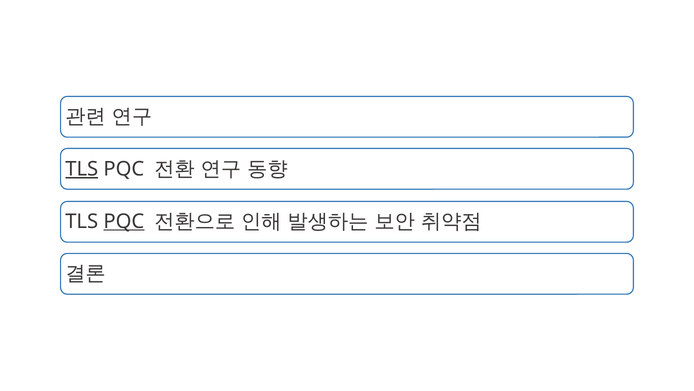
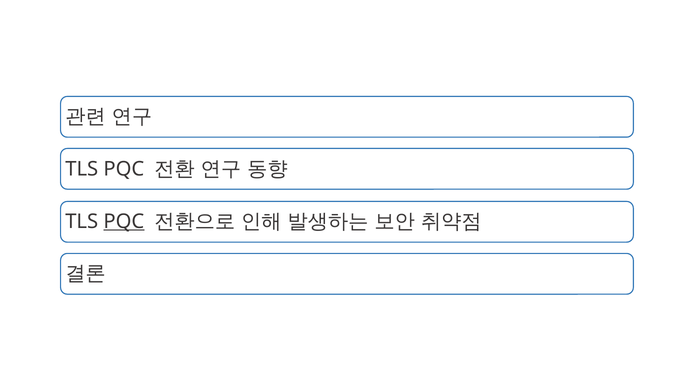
TLS underline: present -> none (82, 169)
